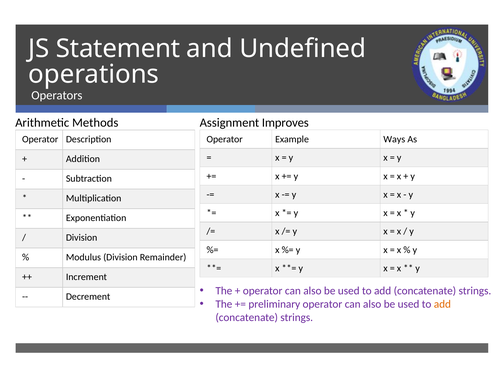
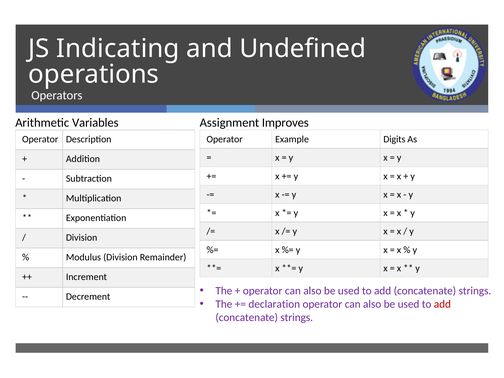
Statement: Statement -> Indicating (118, 49)
Methods: Methods -> Variables (95, 123)
Ways: Ways -> Digits (394, 139)
preliminary: preliminary -> declaration (274, 304)
add colour: orange -> red (442, 304)
